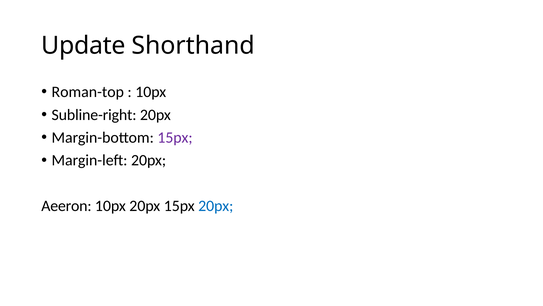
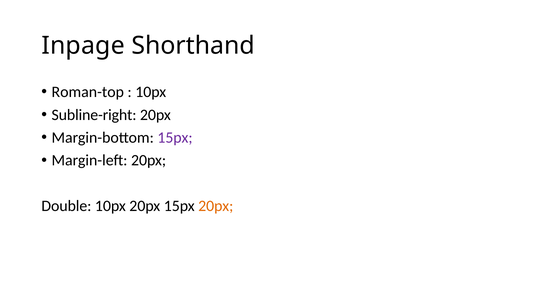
Update: Update -> Inpage (83, 46)
Aeeron: Aeeron -> Double (66, 206)
20px colour: blue -> orange (216, 206)
